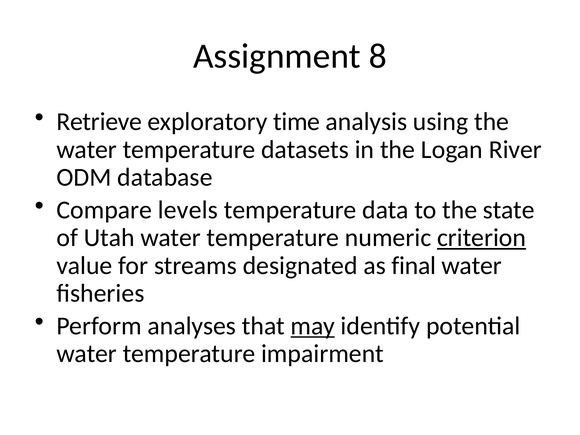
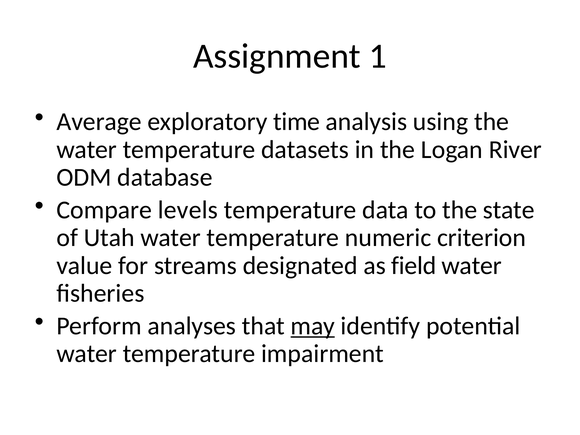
8: 8 -> 1 (378, 56)
Retrieve: Retrieve -> Average (99, 122)
criterion underline: present -> none (482, 238)
final: final -> field (414, 266)
